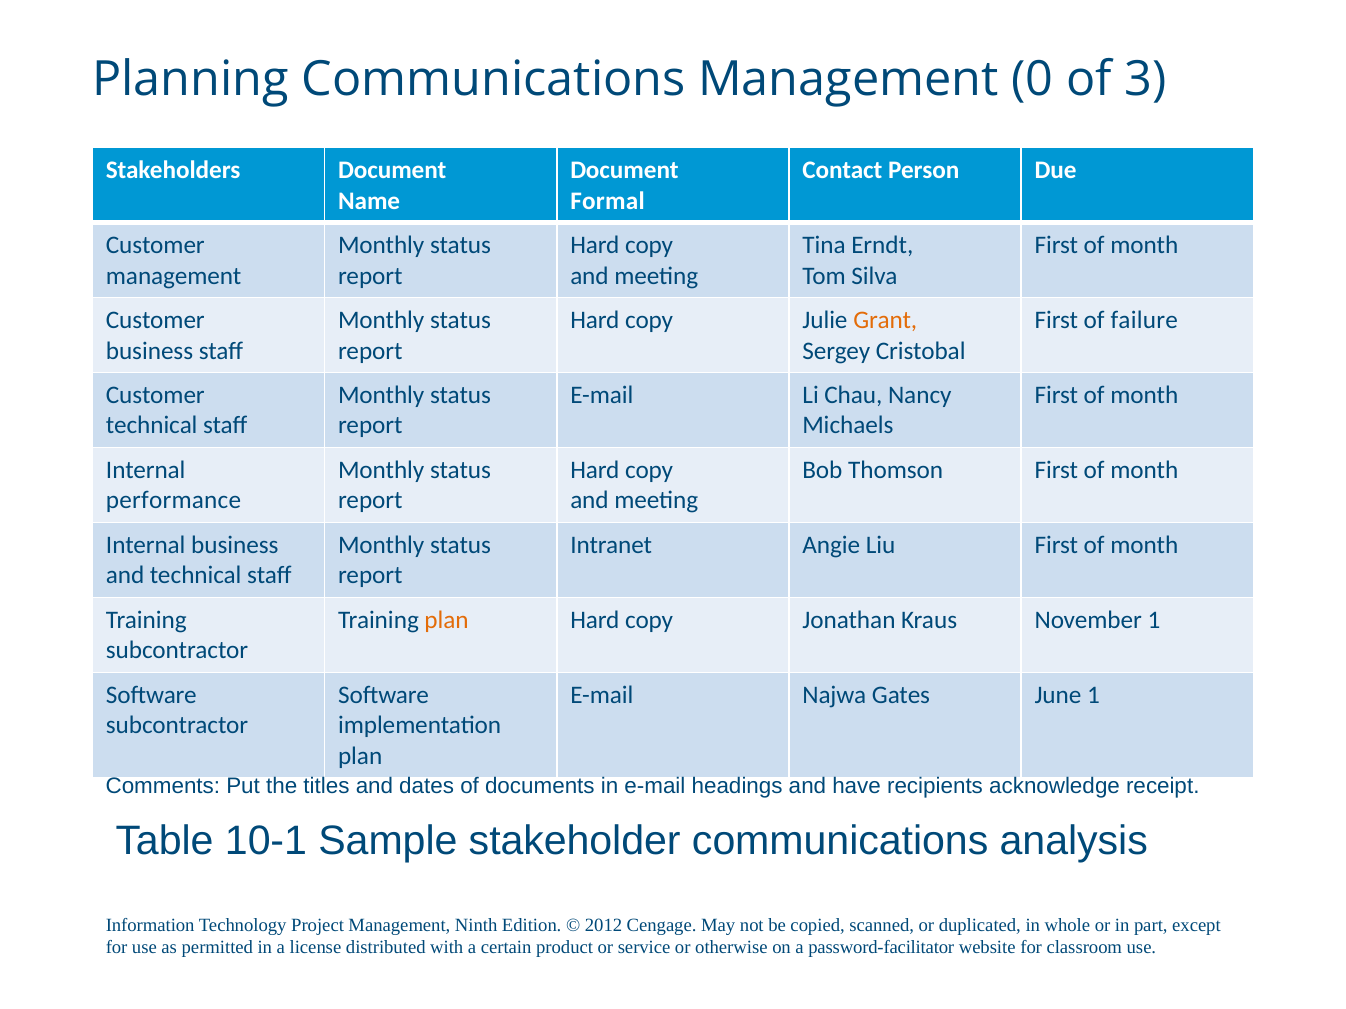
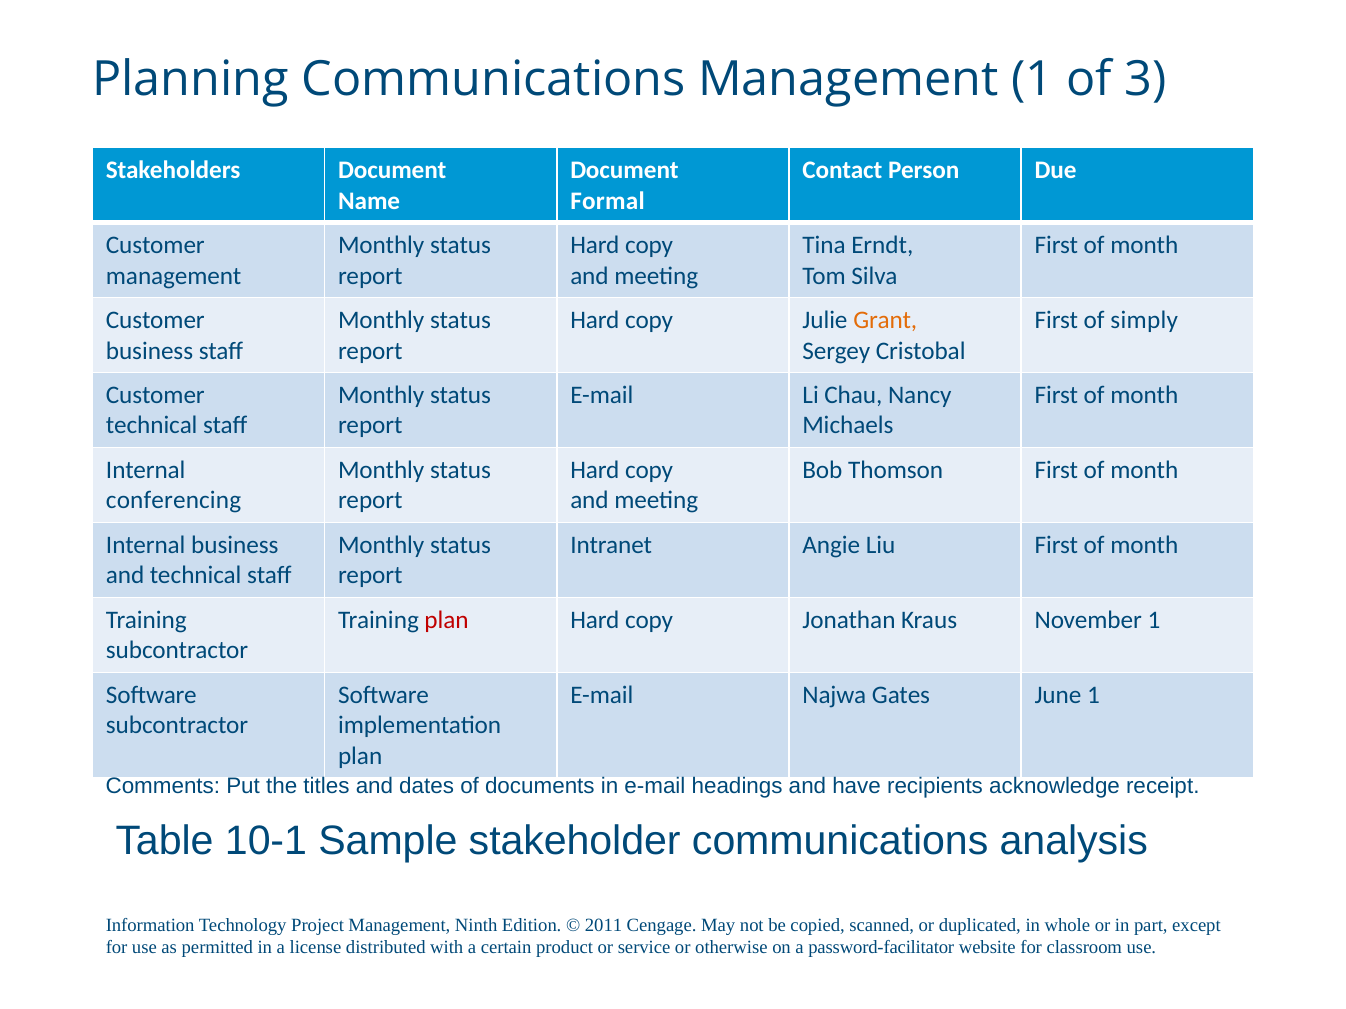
Management 0: 0 -> 1 (1032, 80)
failure: failure -> simply (1144, 320)
performance: performance -> conferencing (174, 501)
plan colour: orange -> red (447, 620)
2012: 2012 -> 2011 (604, 925)
